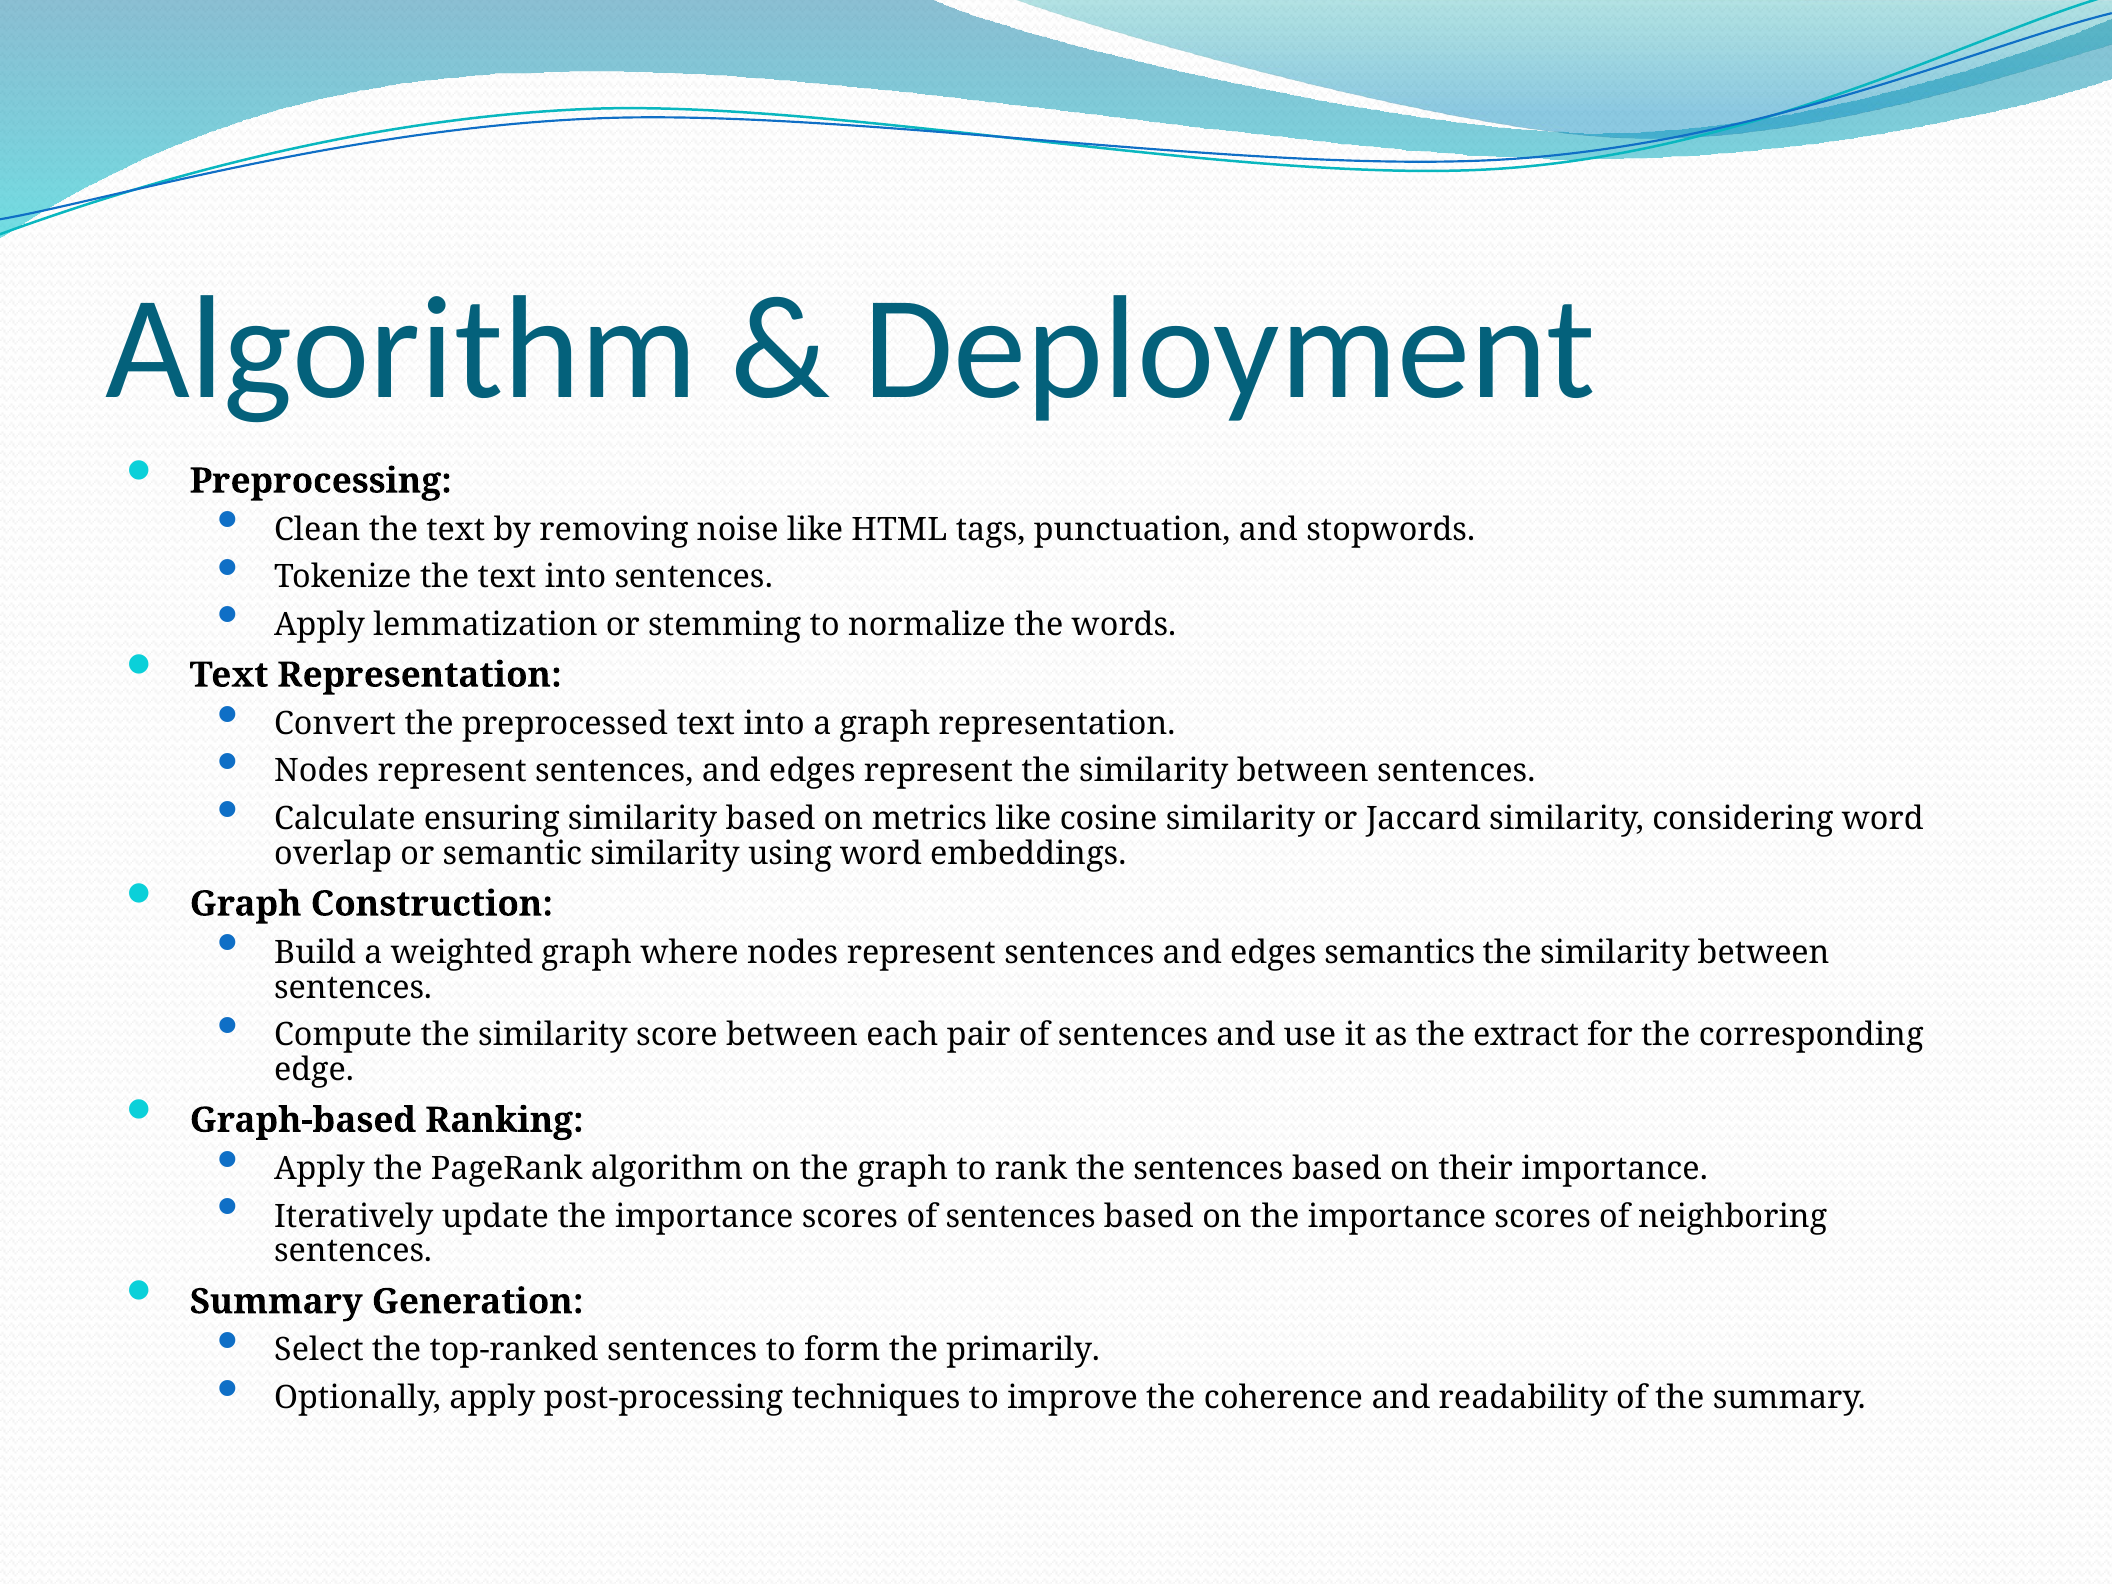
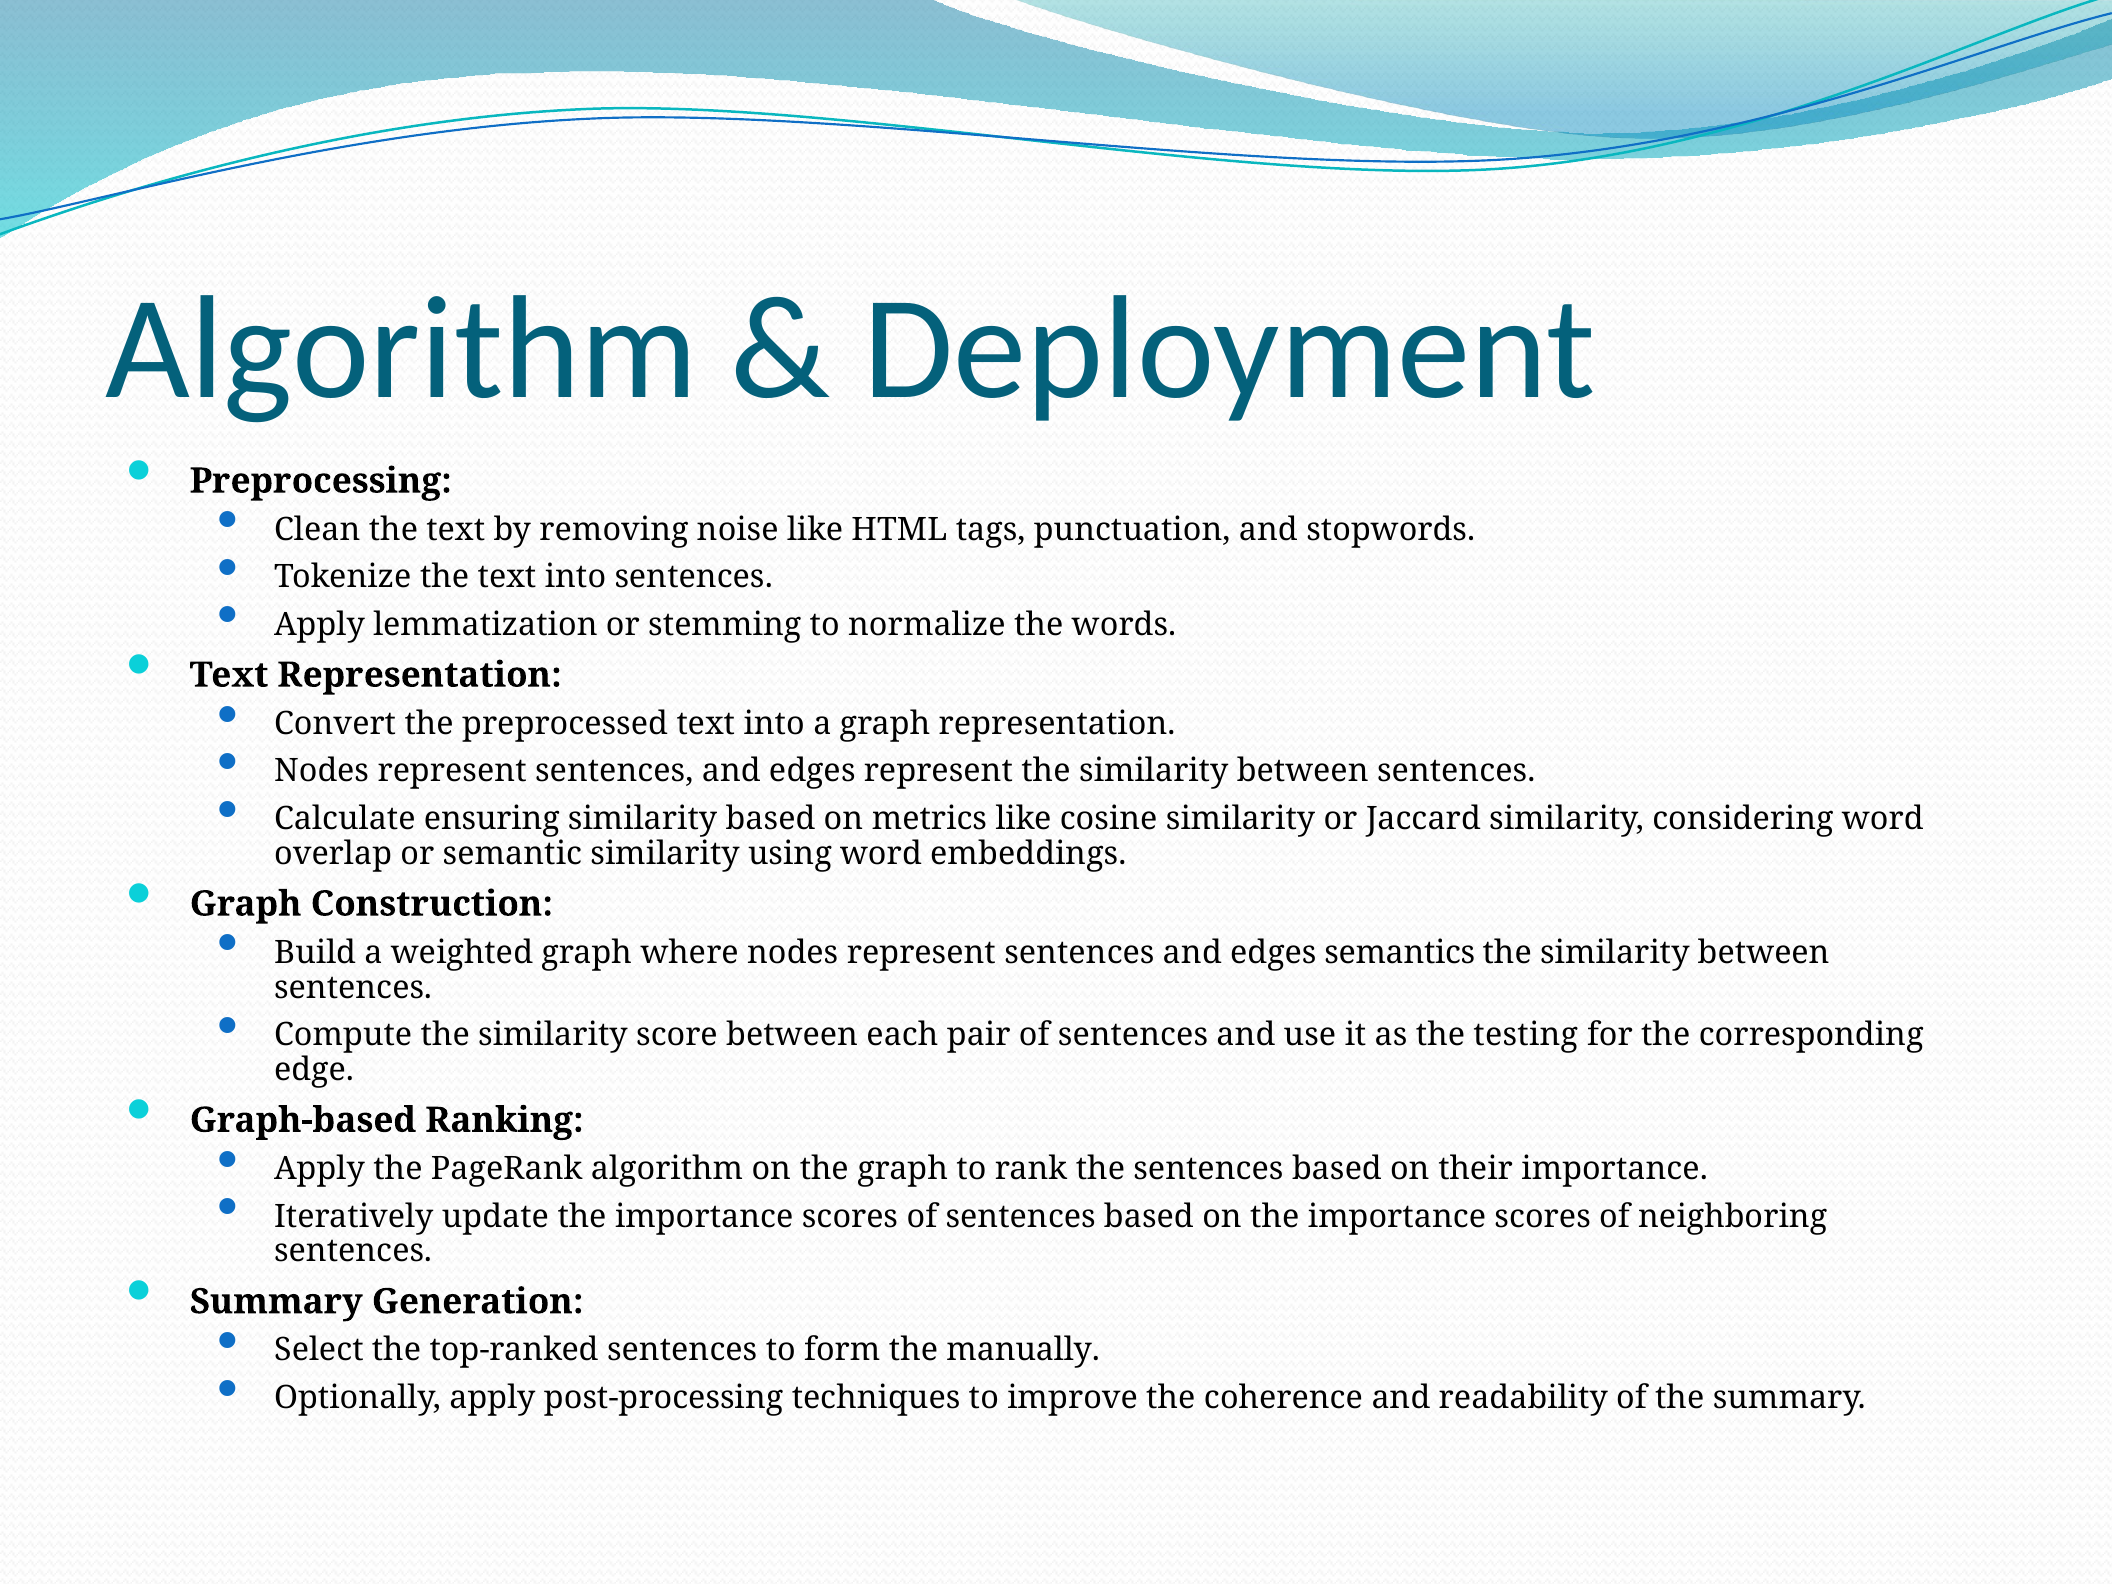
extract: extract -> testing (1526, 1035)
primarily: primarily -> manually (1023, 1350)
